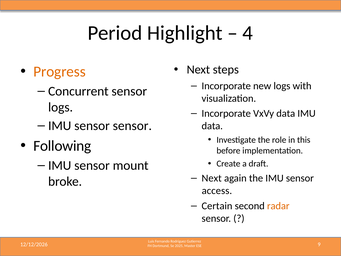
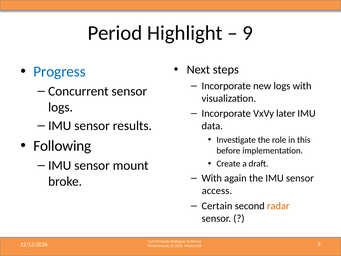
4: 4 -> 9 (248, 33)
Progress colour: orange -> blue (60, 72)
VxVy data: data -> later (286, 113)
sensor sensor: sensor -> results (132, 126)
Next: Next -> With (212, 178)
